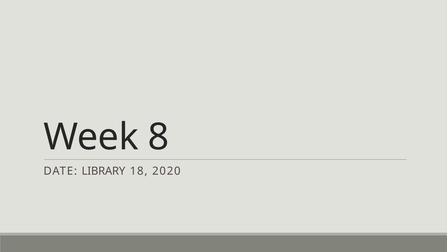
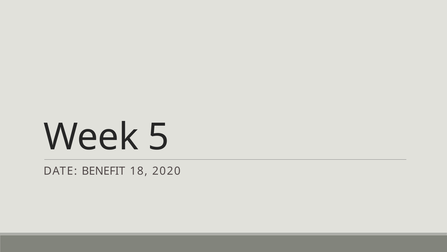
8: 8 -> 5 (159, 137)
LIBRARY: LIBRARY -> BENEFIT (103, 171)
